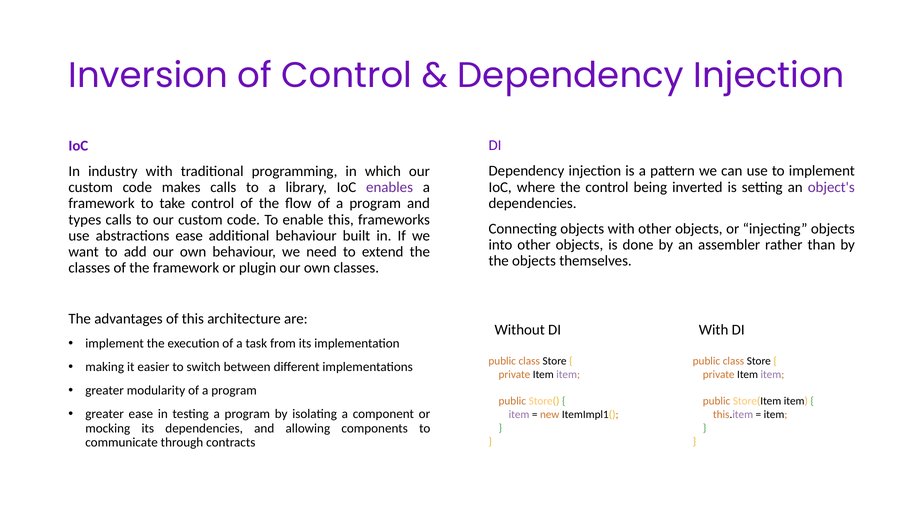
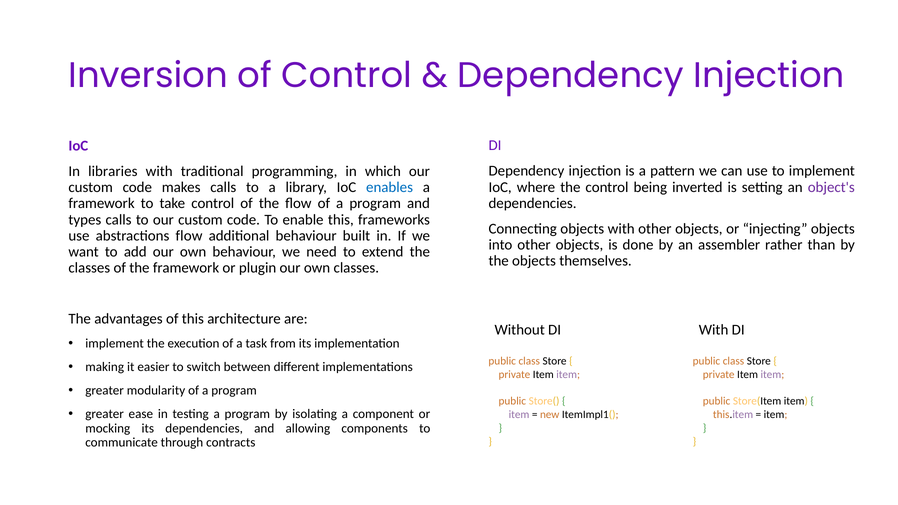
industry: industry -> libraries (113, 171)
enables colour: purple -> blue (390, 187)
abstractions ease: ease -> flow (189, 236)
